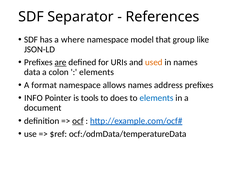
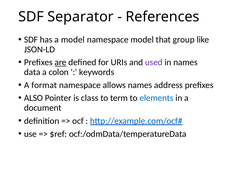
a where: where -> model (73, 40)
used colour: orange -> purple (154, 62)
elements: elements -> keywords (97, 72)
INFO: INFO -> ALSO (34, 98)
tools: tools -> class (90, 98)
does: does -> term (119, 98)
ocf underline: present -> none (78, 121)
